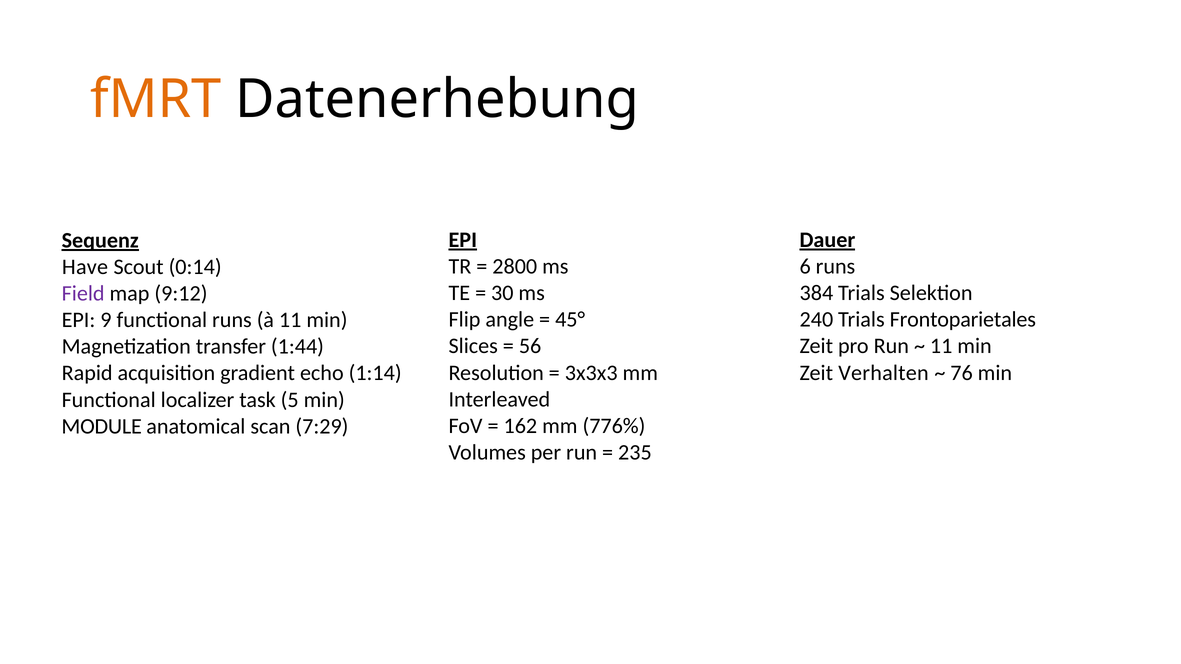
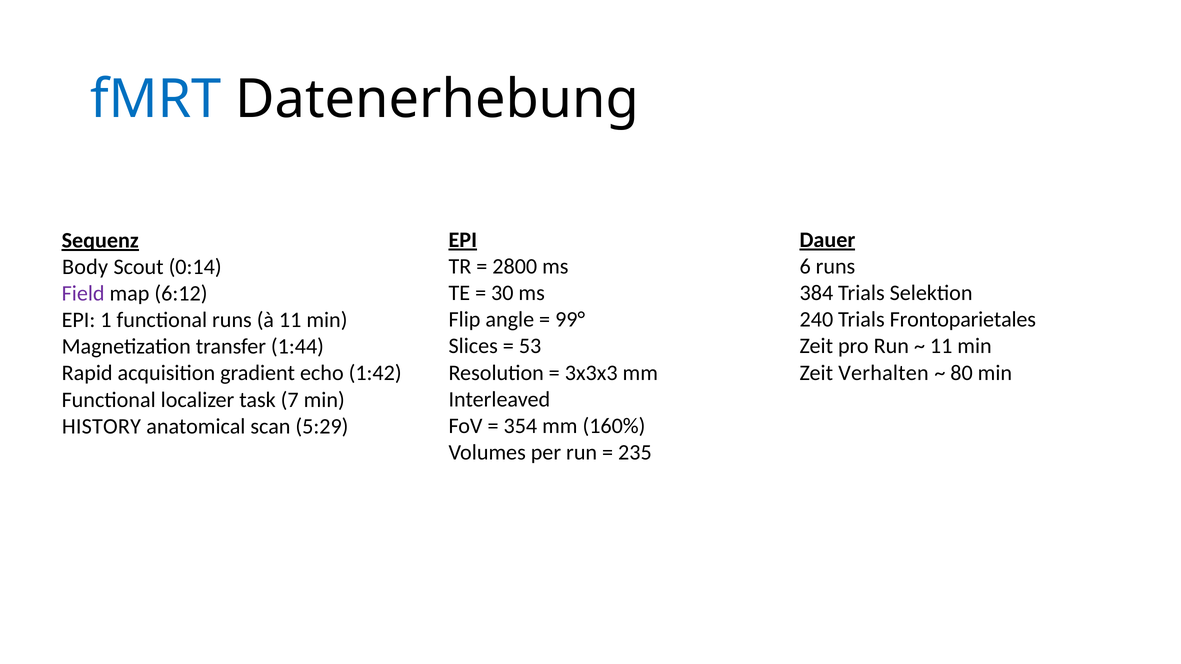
fMRT colour: orange -> blue (156, 99)
Have: Have -> Body (85, 267)
9:12: 9:12 -> 6:12 (181, 294)
45°: 45° -> 99° (570, 320)
9: 9 -> 1 (106, 320)
56: 56 -> 53 (530, 346)
76: 76 -> 80 (962, 373)
1:14: 1:14 -> 1:42 (375, 373)
5: 5 -> 7 (290, 400)
162: 162 -> 354 (520, 426)
776%: 776% -> 160% (614, 426)
MODULE: MODULE -> HISTORY (101, 426)
7:29: 7:29 -> 5:29 (322, 426)
